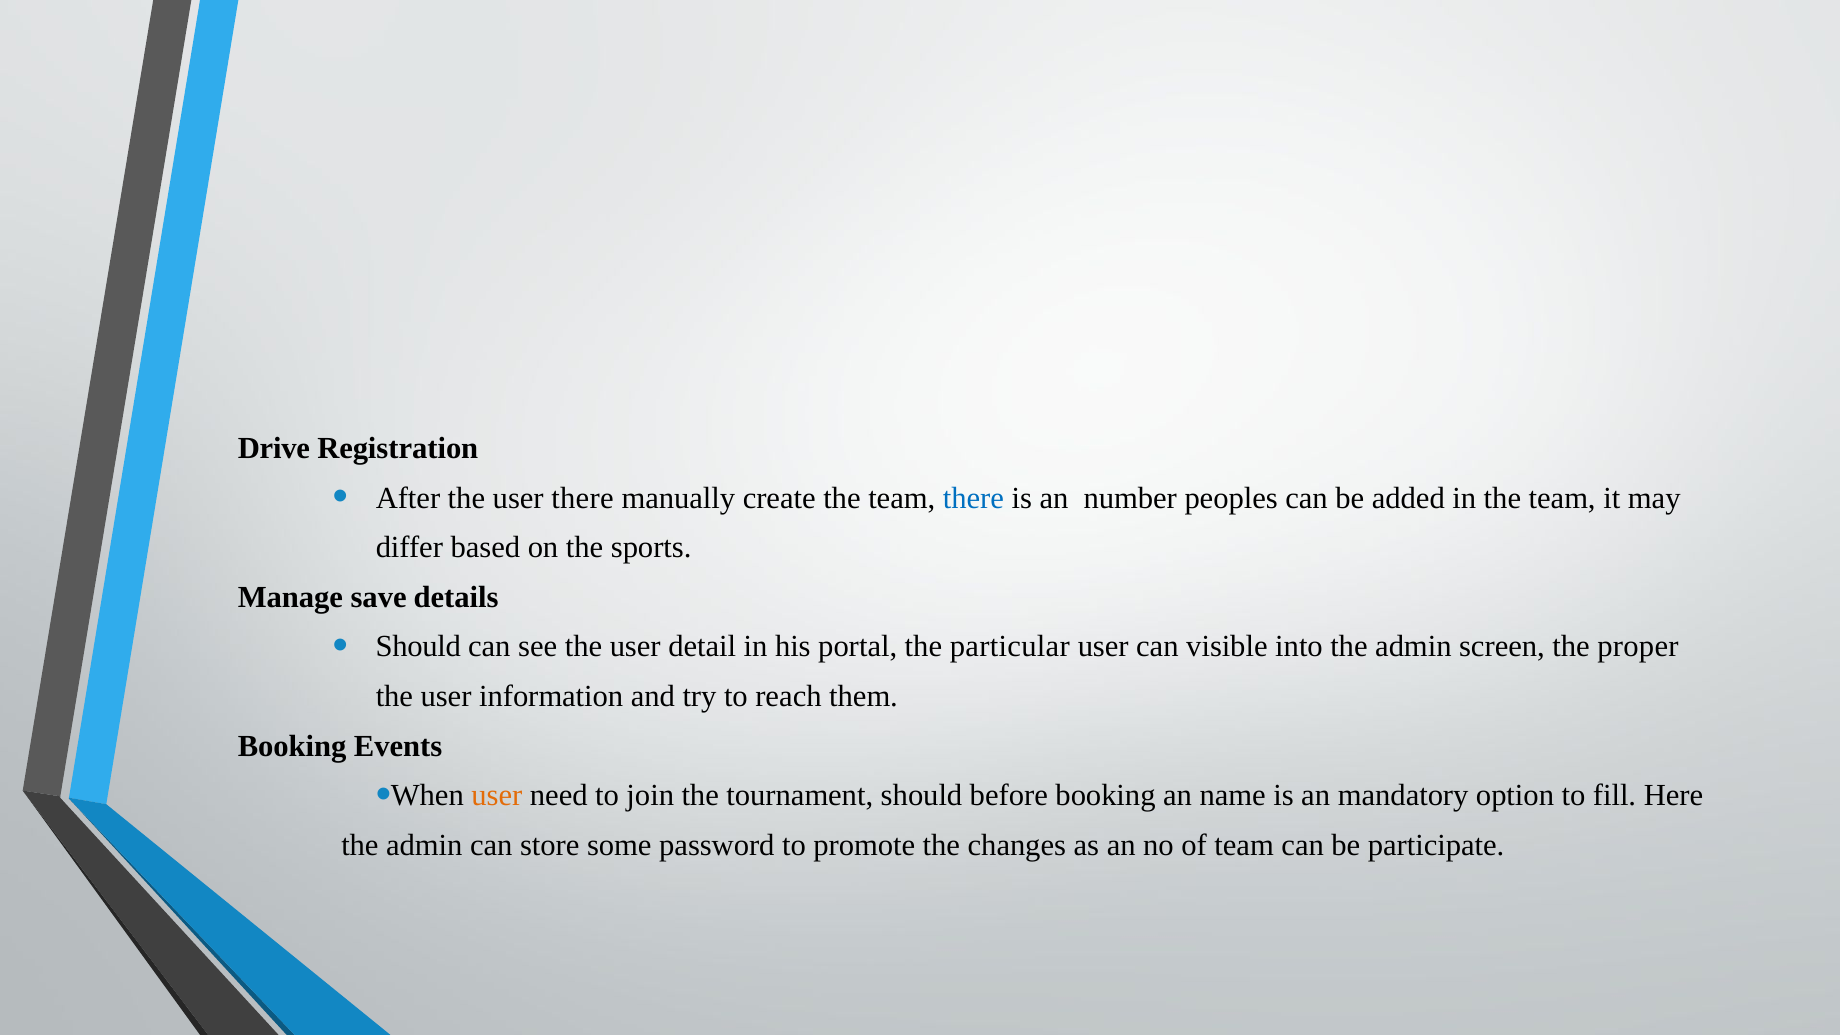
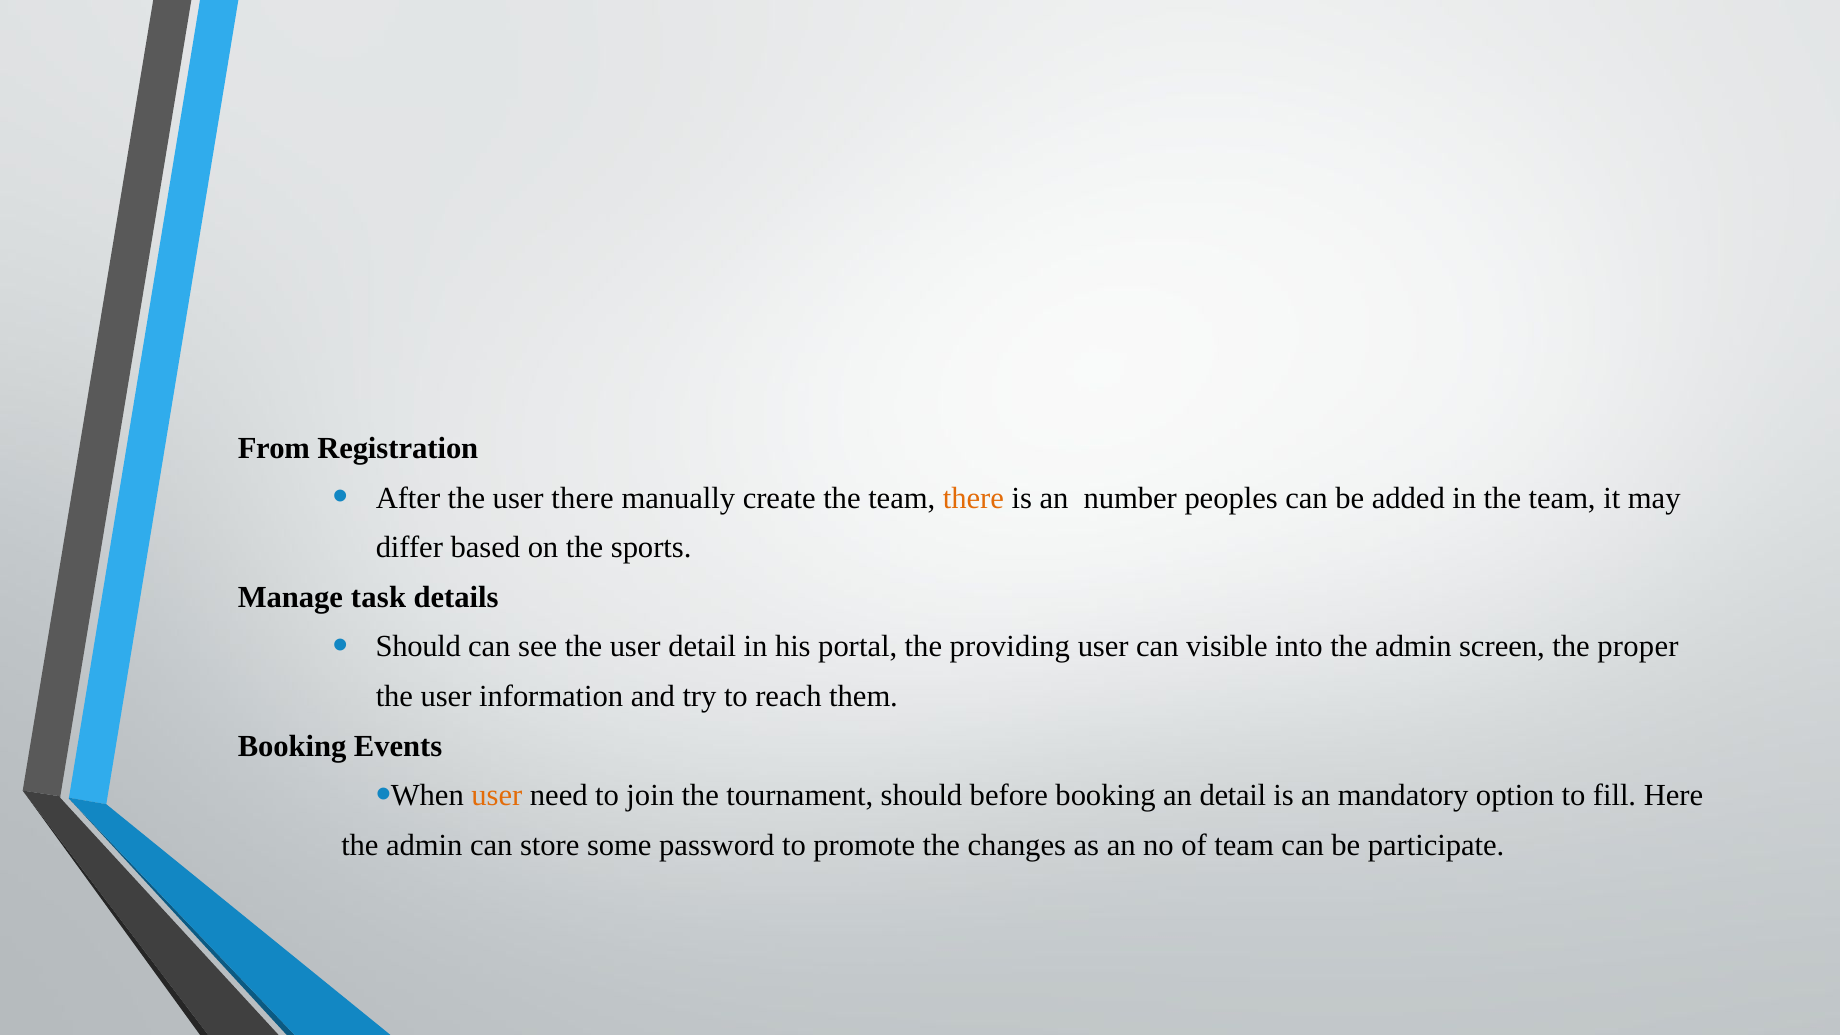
Drive: Drive -> From (274, 448)
there colour: blue -> orange (973, 498)
save: save -> task (378, 597)
particular: particular -> providing (1010, 647)
an name: name -> detail (1233, 796)
